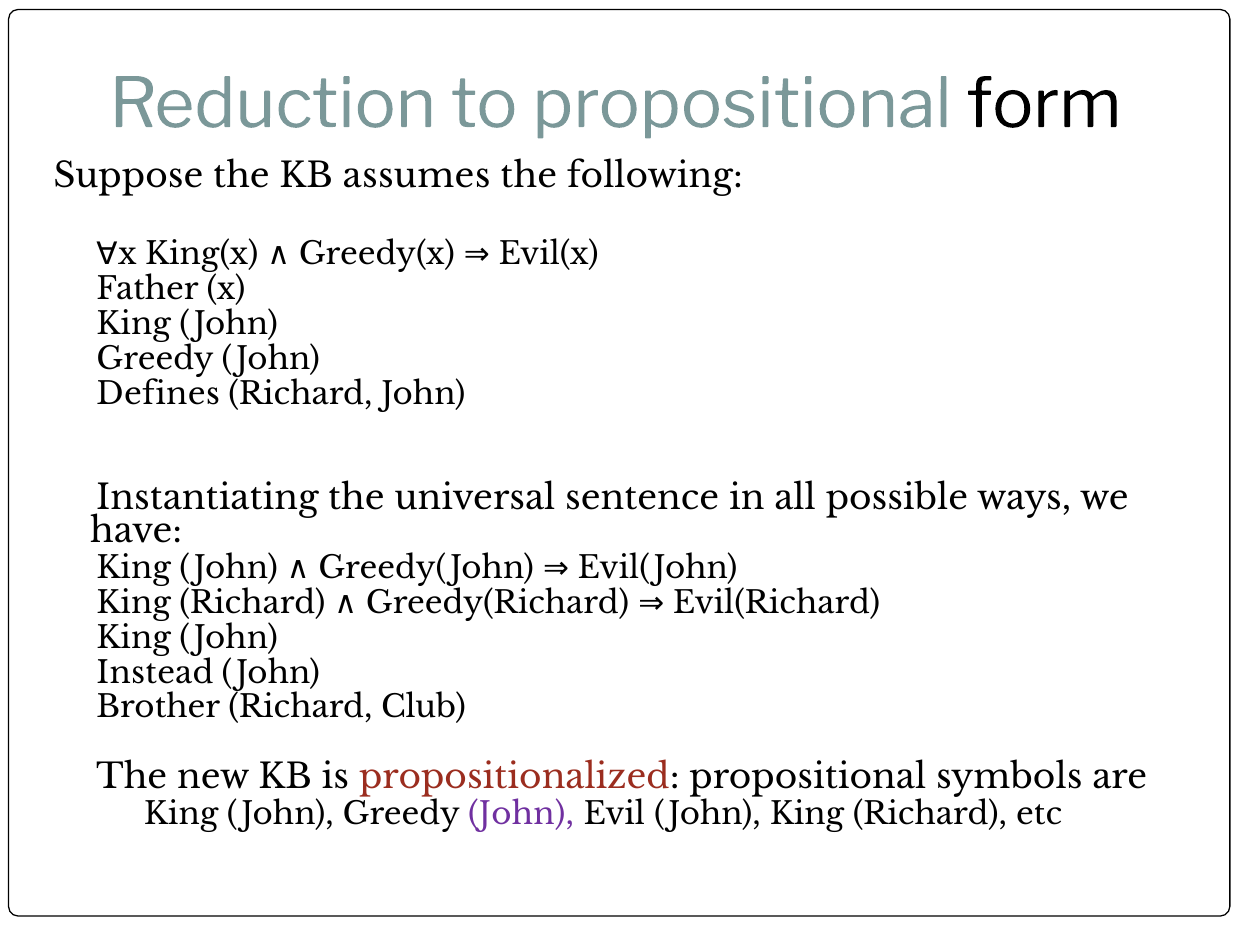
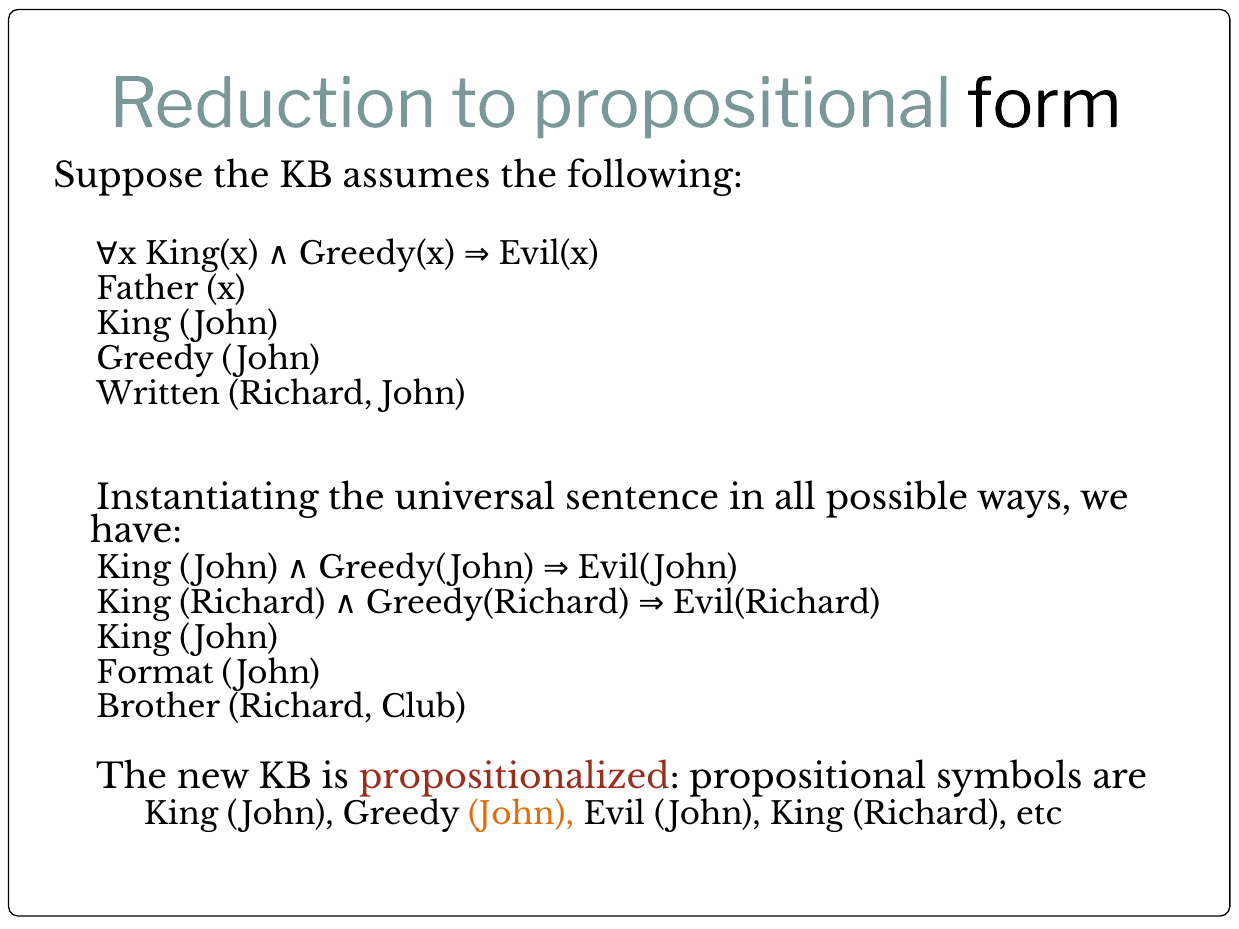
Defines: Defines -> Written (158, 394)
Instead: Instead -> Format (155, 673)
John colour: purple -> orange (521, 814)
